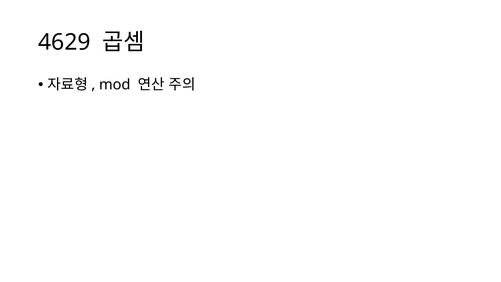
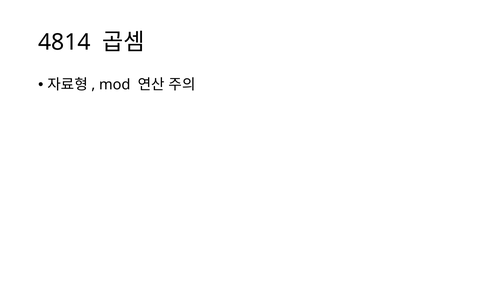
4629: 4629 -> 4814 (64, 42)
